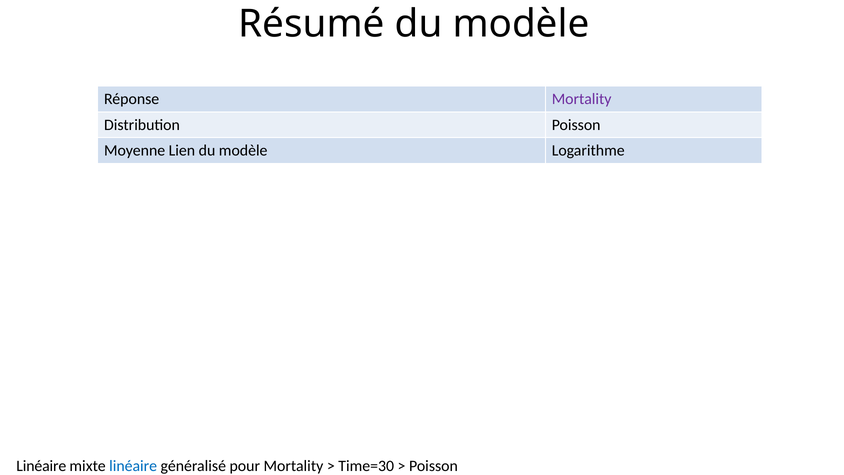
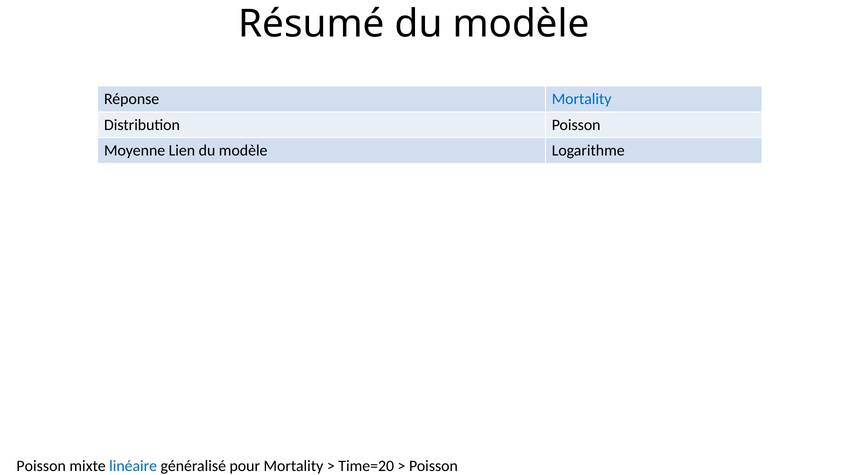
Mortality colour: purple -> blue (582, 99)
Linéaire: Linéaire -> Poisson (41, 466)
Time=30: Time=30 -> Time=20 (366, 466)
